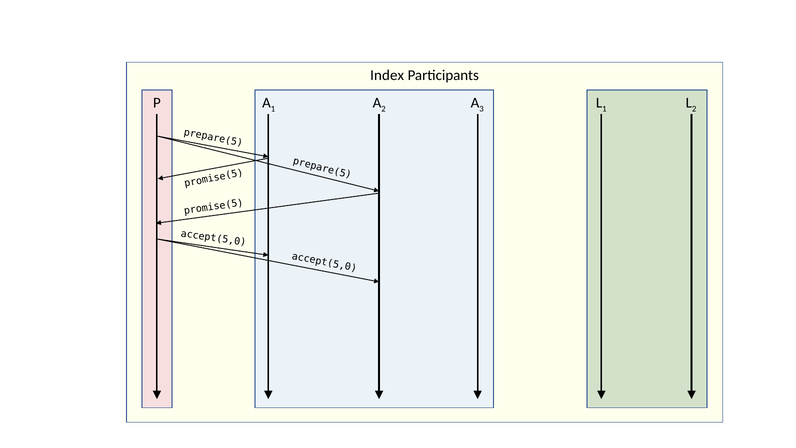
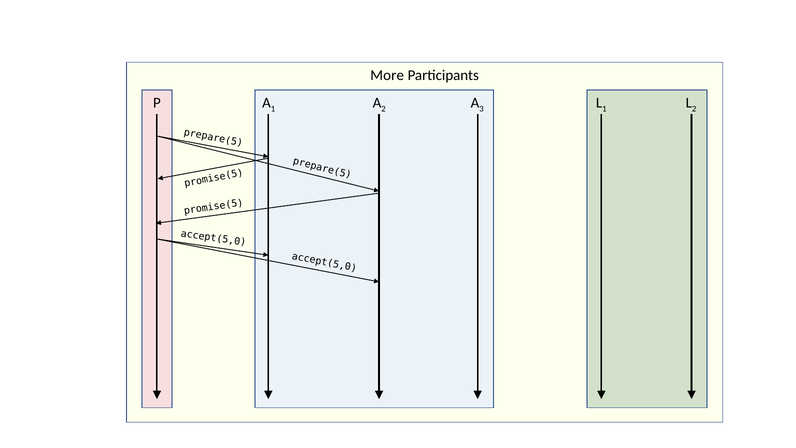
Index: Index -> More (387, 75)
